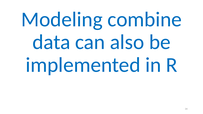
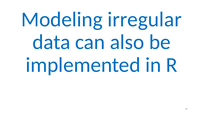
combine: combine -> irregular (145, 19)
